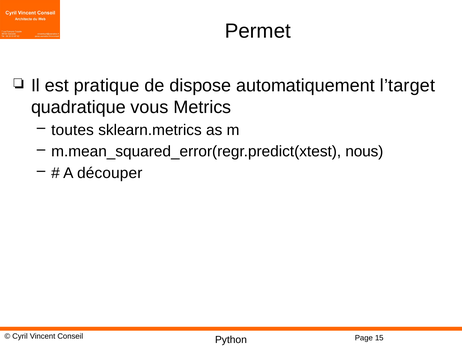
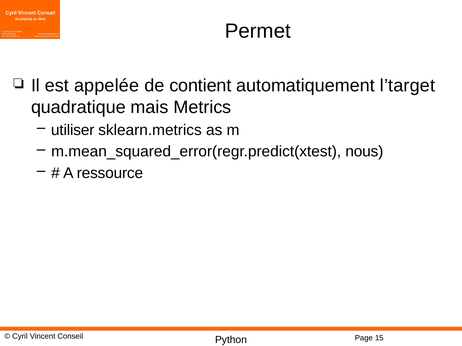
pratique: pratique -> appelée (107, 86)
dispose: dispose -> contient (200, 86)
vous: vous -> mais (150, 107)
toutes: toutes -> utiliser (73, 130)
découper: découper -> ressource (110, 173)
